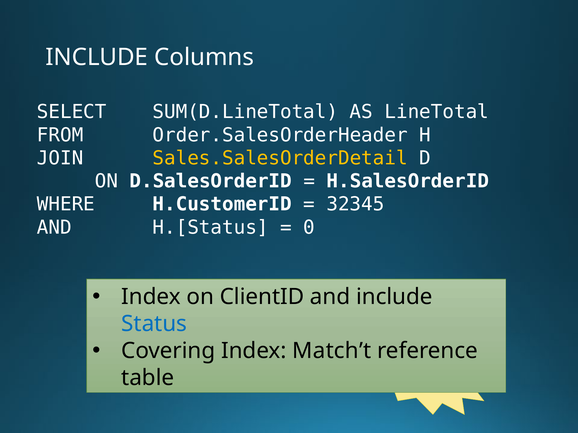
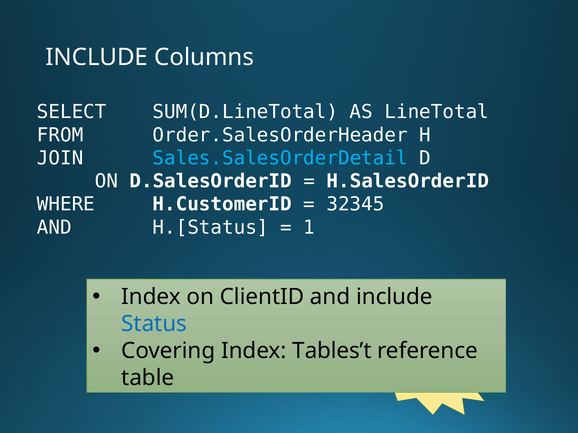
Sales.SalesOrderDetail colour: yellow -> light blue (280, 158)
0: 0 -> 1 (309, 228)
Match’t: Match’t -> Tables’t (332, 351)
